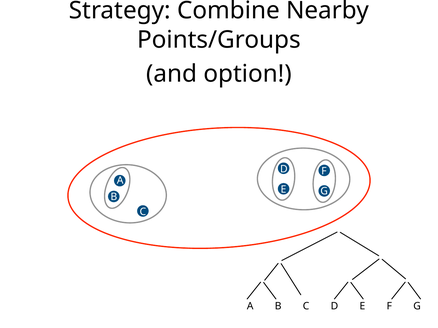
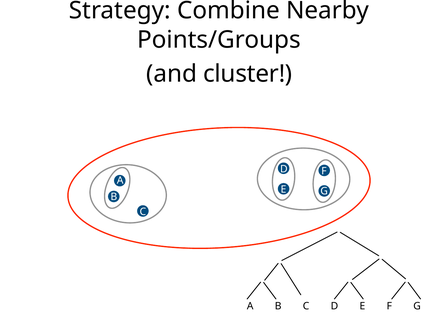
option: option -> cluster (248, 74)
